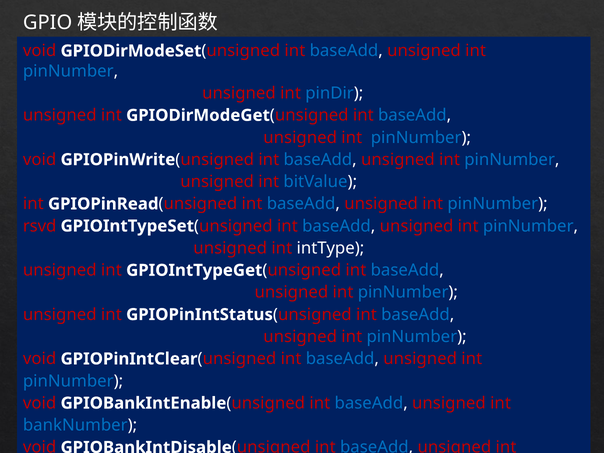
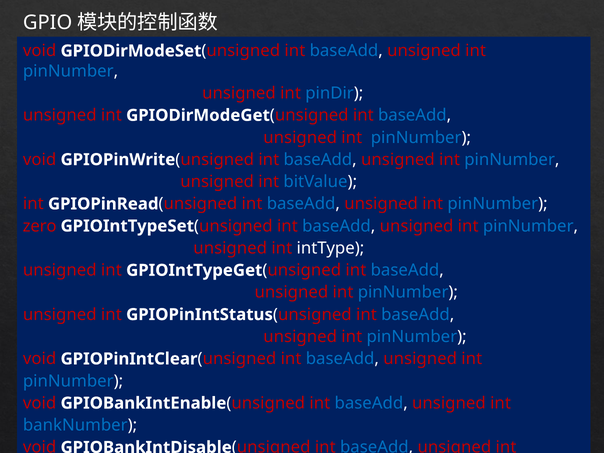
rsvd: rsvd -> zero (40, 226)
